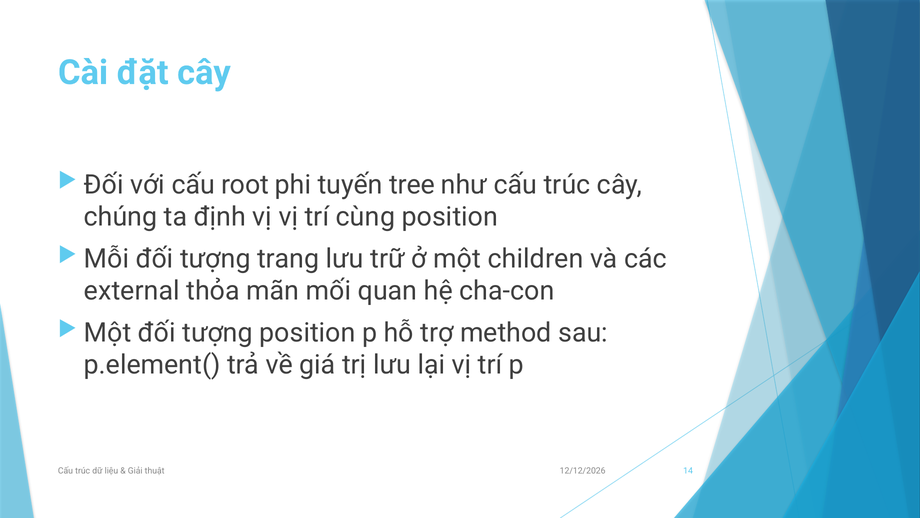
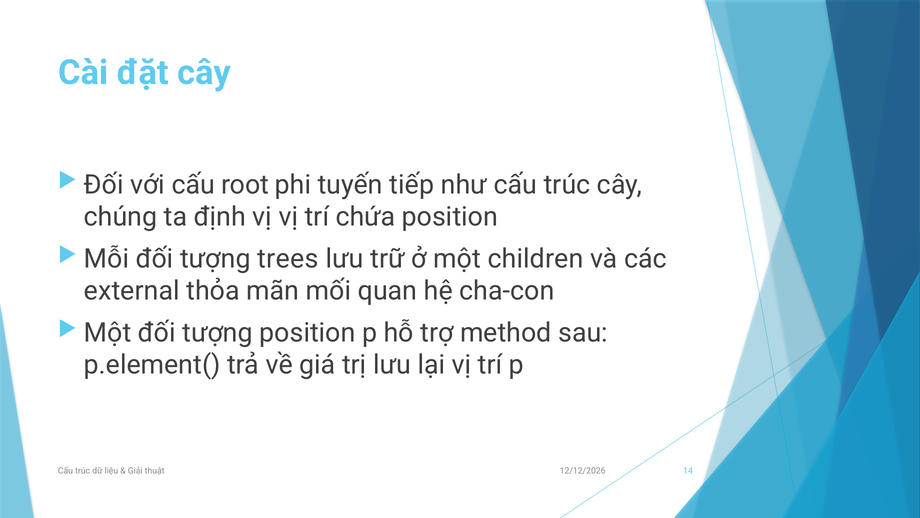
tree: tree -> tiếp (412, 184)
cùng: cùng -> chứa (366, 217)
trang: trang -> trees (288, 259)
